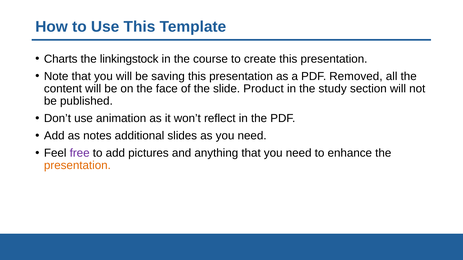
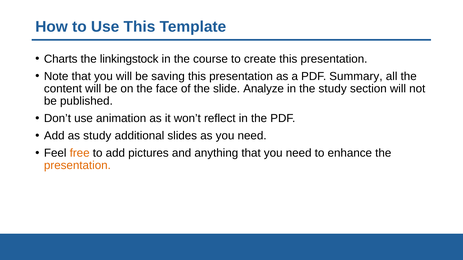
Removed: Removed -> Summary (356, 76)
Product: Product -> Analyze (264, 89)
as notes: notes -> study (97, 136)
free colour: purple -> orange (80, 153)
